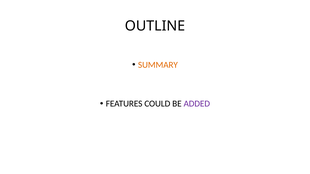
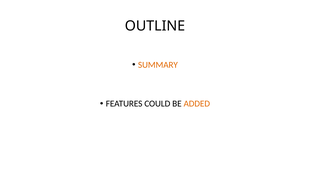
ADDED colour: purple -> orange (197, 104)
